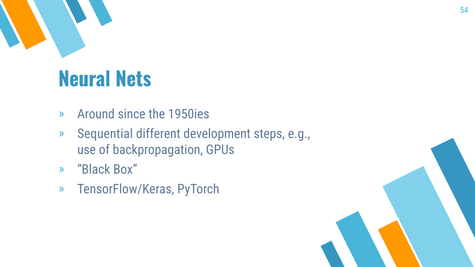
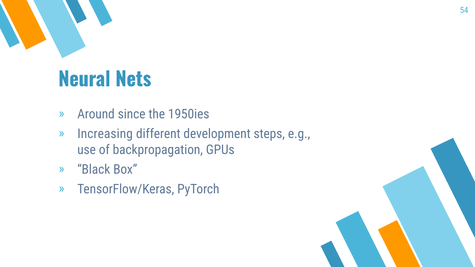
Sequential: Sequential -> Increasing (105, 134)
